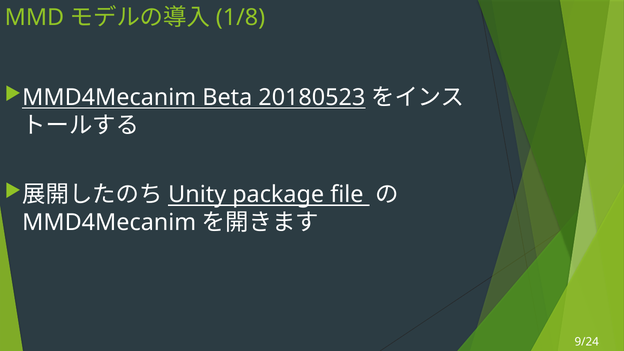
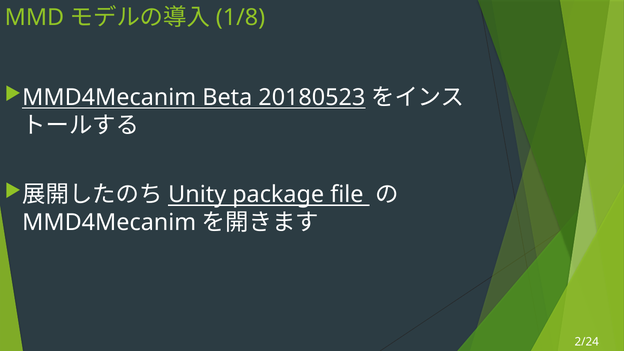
9/24: 9/24 -> 2/24 (587, 342)
